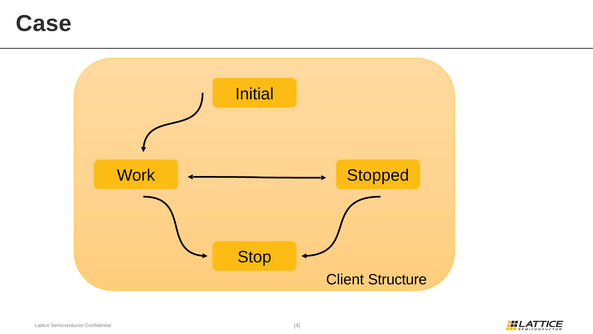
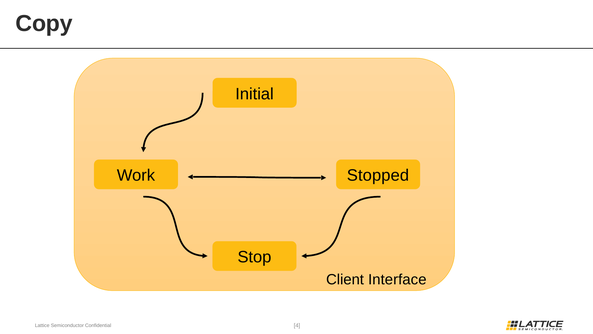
Case: Case -> Copy (44, 23)
Structure: Structure -> Interface (397, 279)
